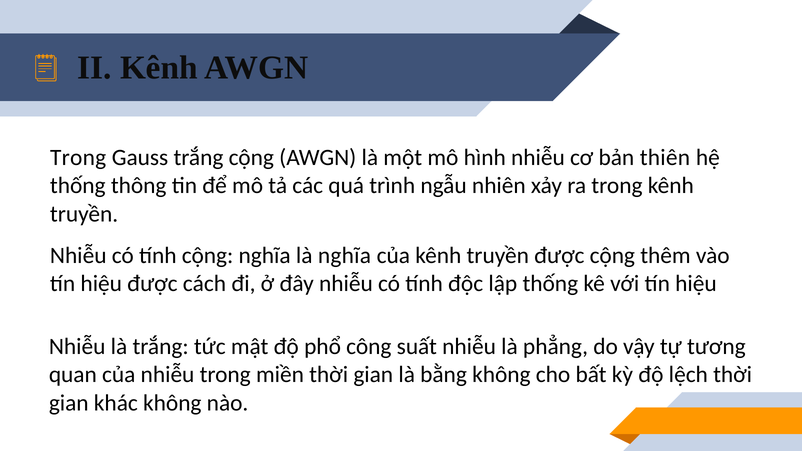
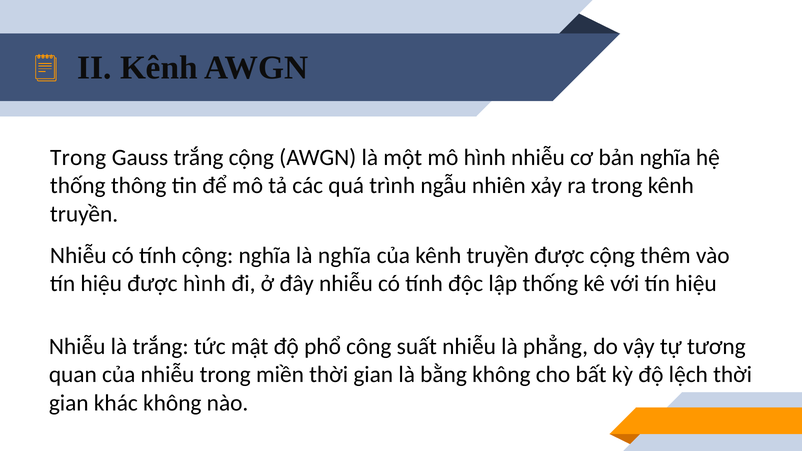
bản thiên: thiên -> nghĩa (665, 158)
được cách: cách -> hình (204, 284)
